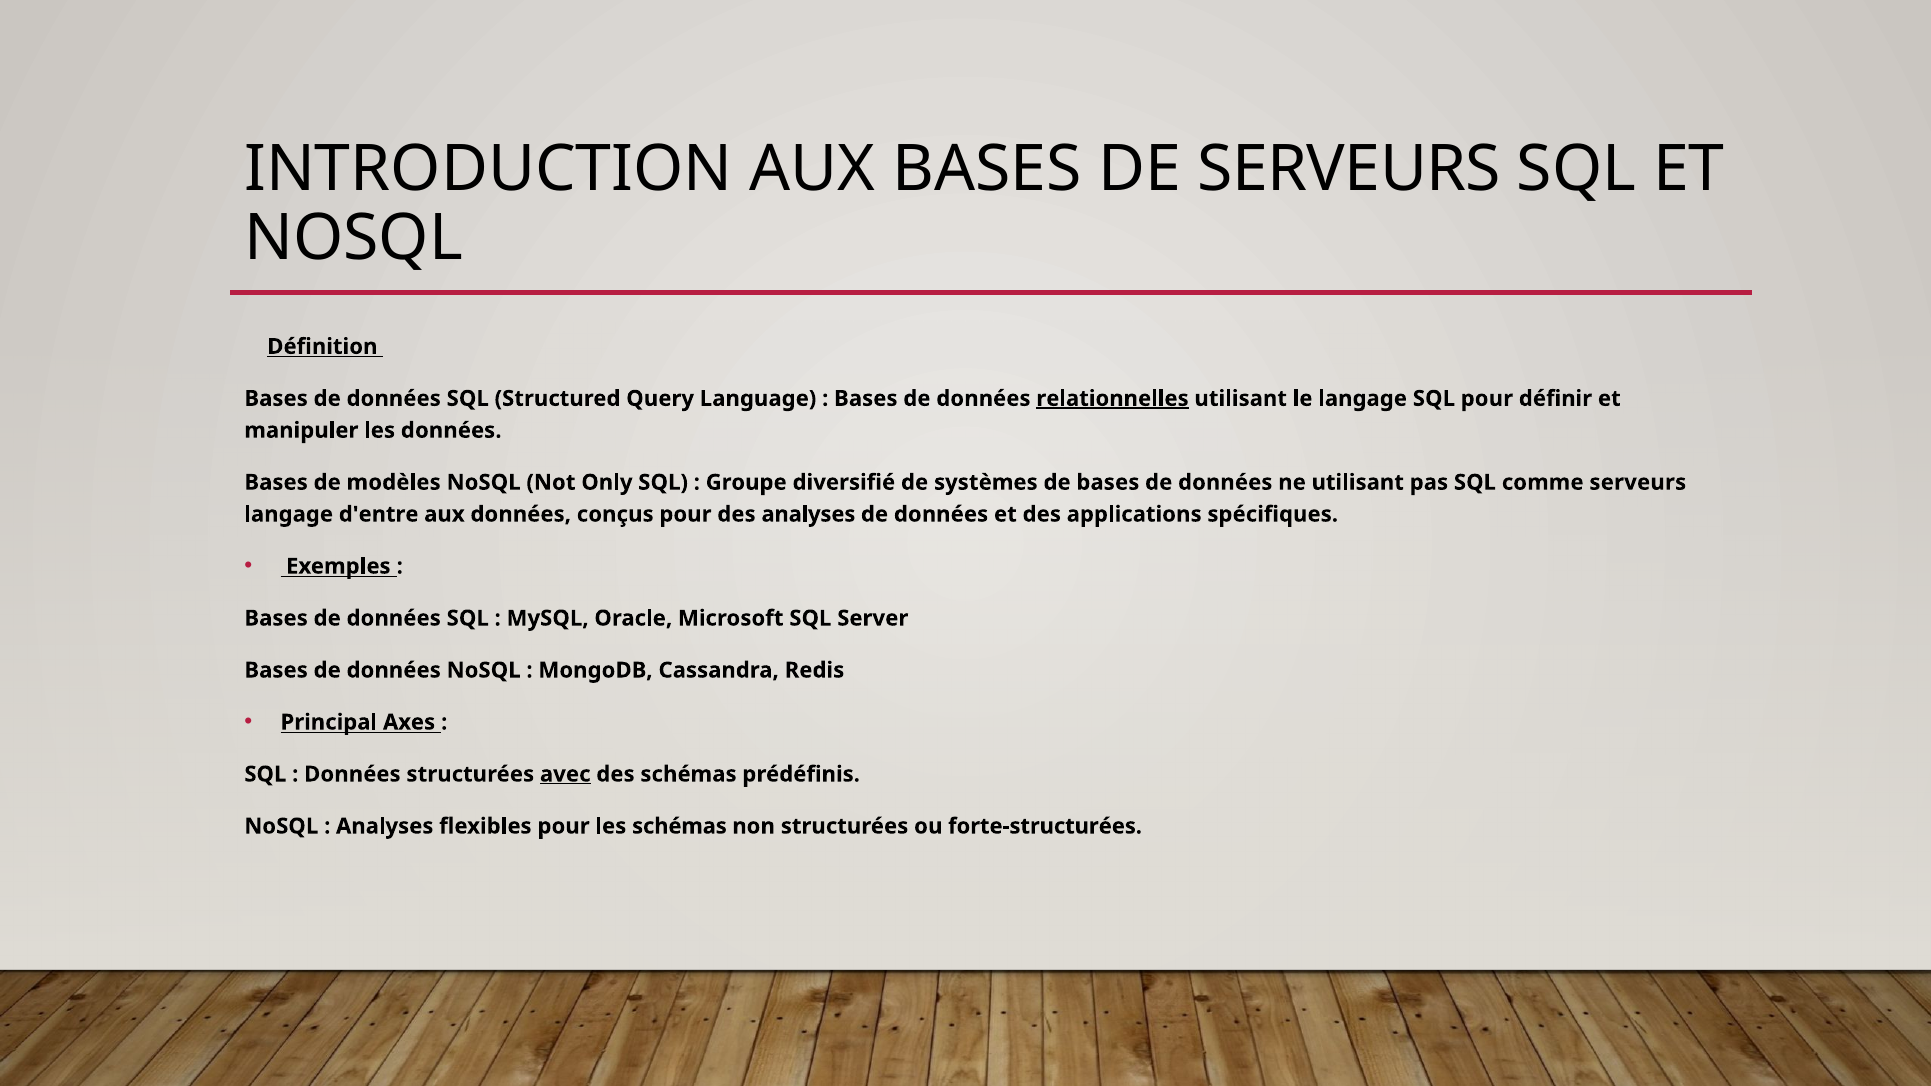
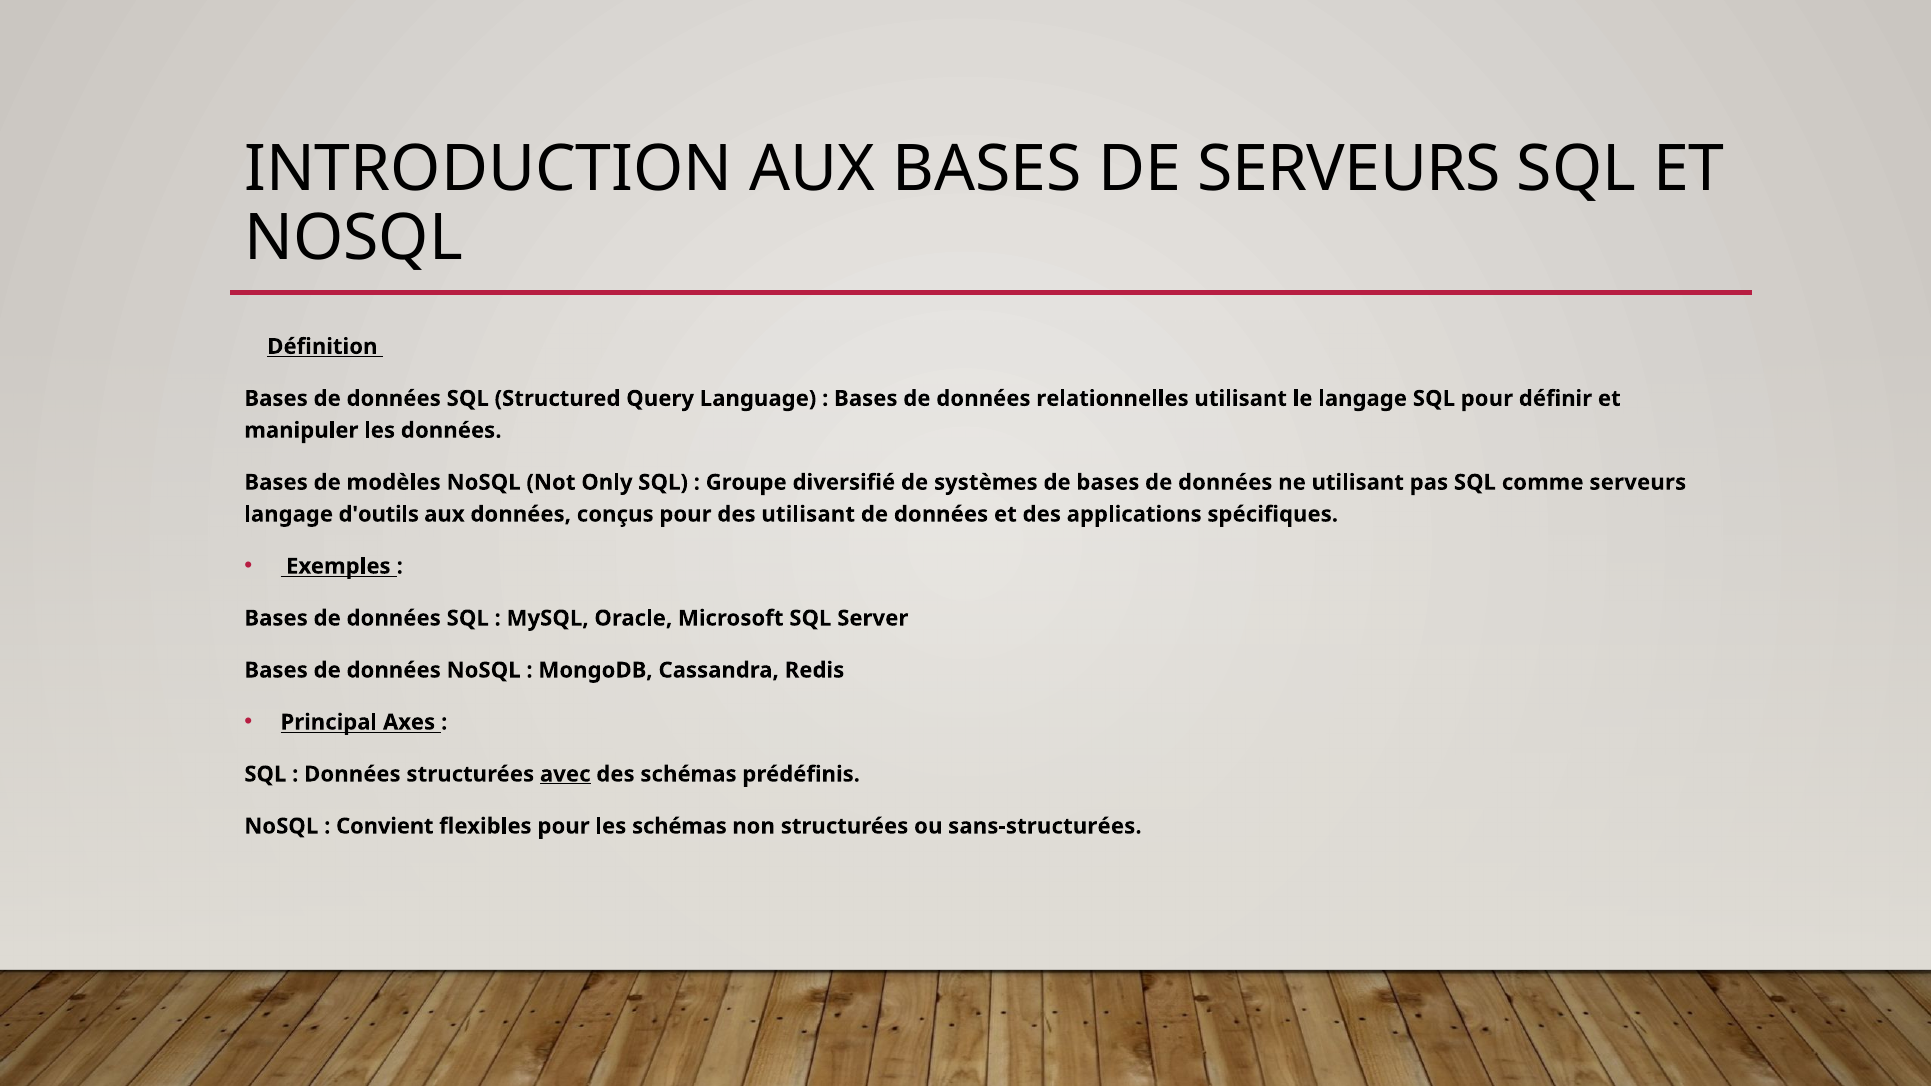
relationnelles underline: present -> none (1112, 399)
d'entre: d'entre -> d'outils (379, 514)
des analyses: analyses -> utilisant (808, 514)
Analyses: Analyses -> Convient (385, 826)
forte-structurées: forte-structurées -> sans-structurées (1045, 826)
